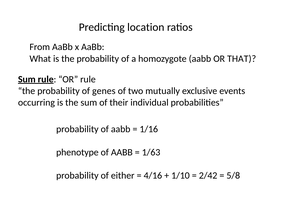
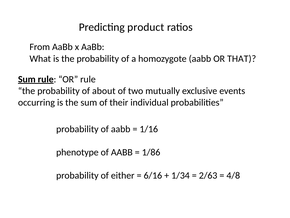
location: location -> product (146, 27)
genes: genes -> about (104, 91)
1/63: 1/63 -> 1/86 (151, 152)
4/16: 4/16 -> 6/16 (153, 175)
1/10: 1/10 -> 1/34 (180, 175)
2/42: 2/42 -> 2/63 (208, 175)
5/8: 5/8 -> 4/8 (233, 175)
